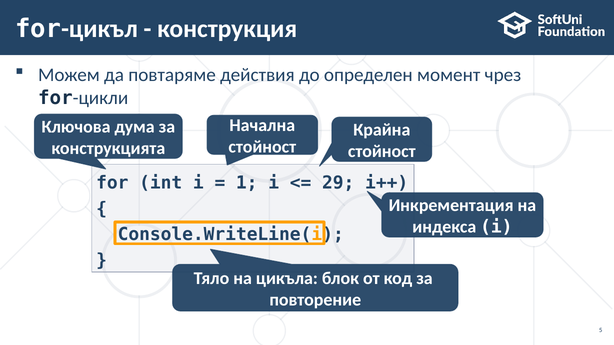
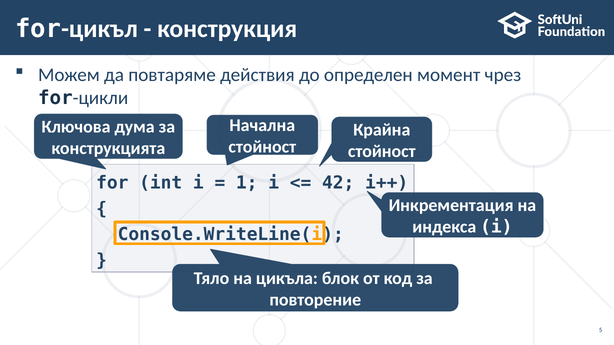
29: 29 -> 42 (338, 183)
